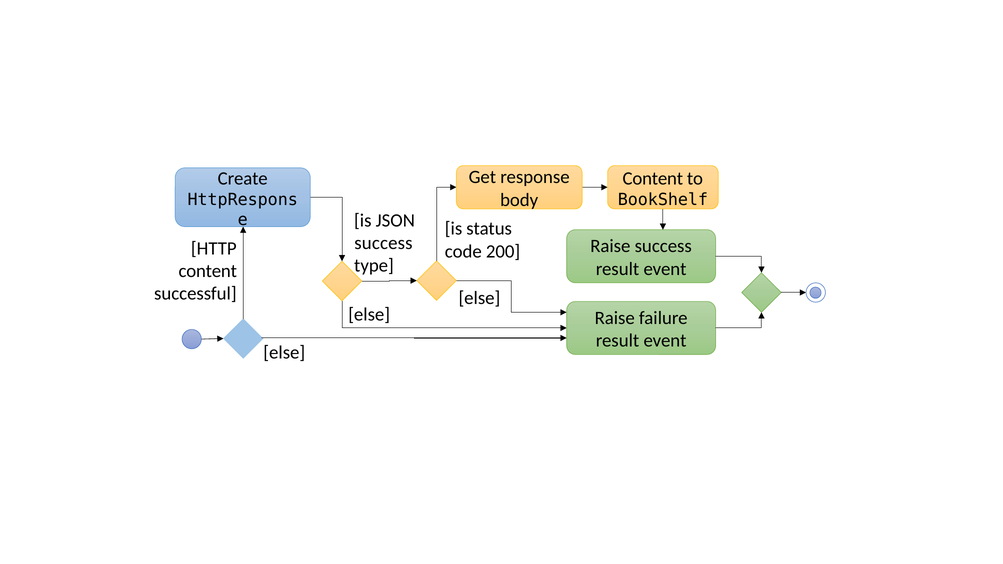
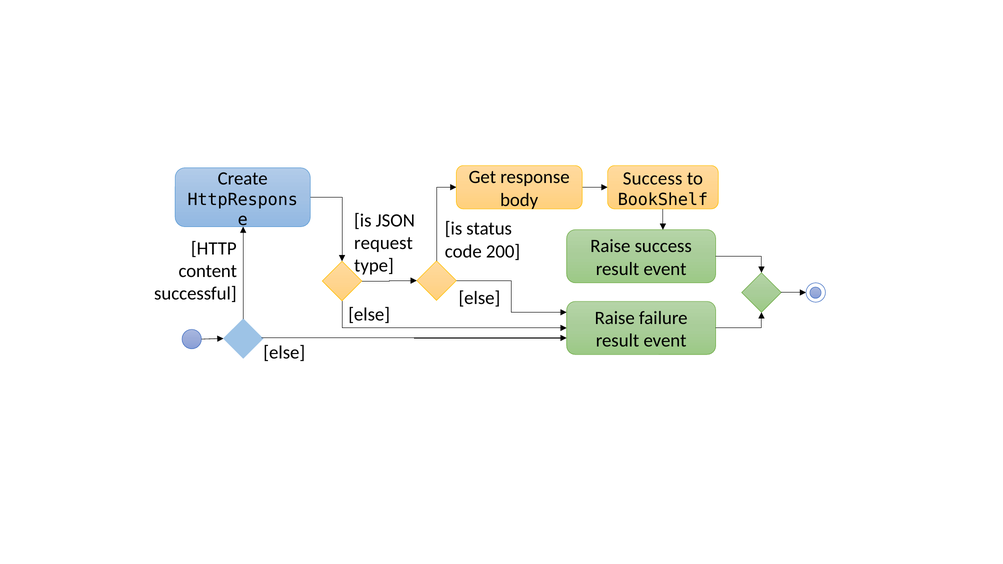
Content: Content -> Success (653, 179)
success: success -> request (384, 243)
